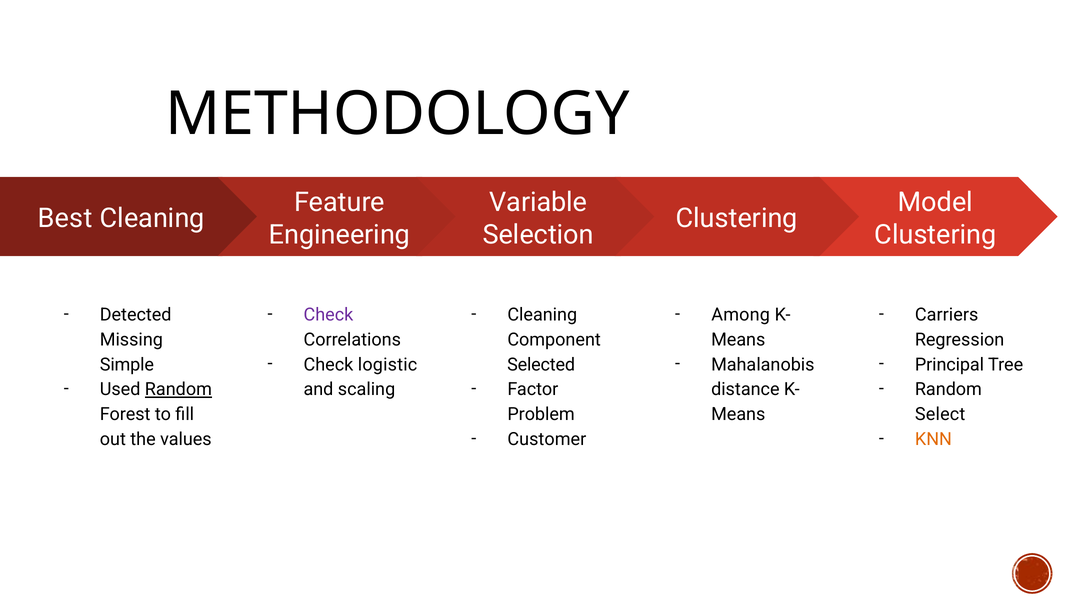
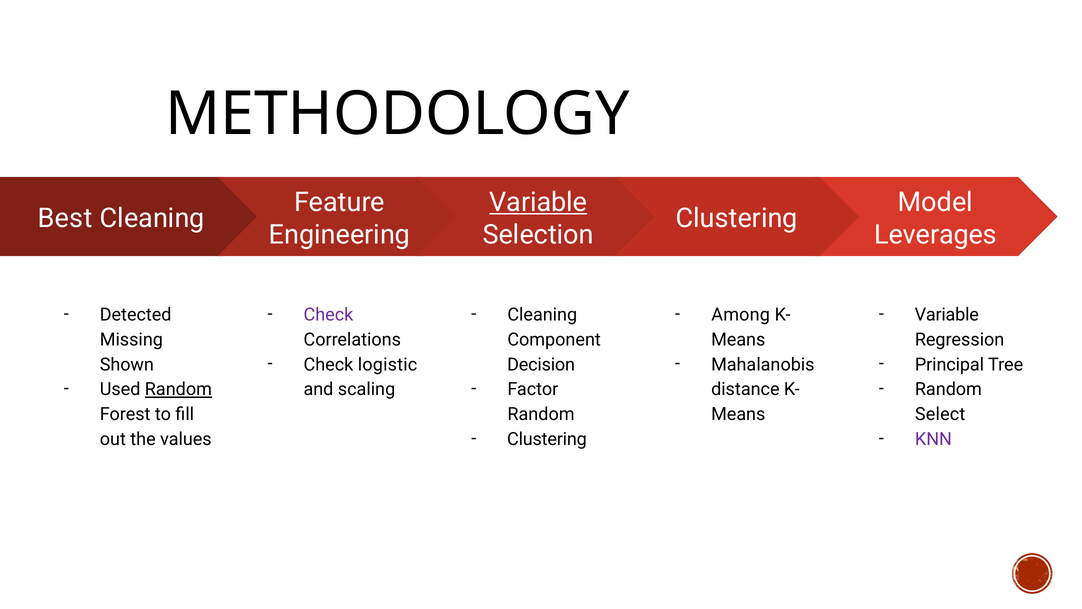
Variable underline: none -> present (538, 202)
Clustering: Clustering -> Leverages (936, 235)
Carriers: Carriers -> Variable (947, 315)
Simple: Simple -> Shown (127, 364)
Selected: Selected -> Decision (541, 364)
Problem: Problem -> Random (541, 414)
Customer: Customer -> Clustering (547, 439)
KNN colour: orange -> purple (933, 439)
